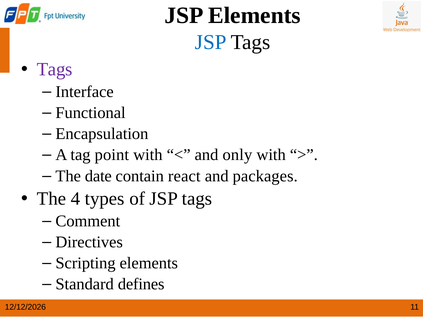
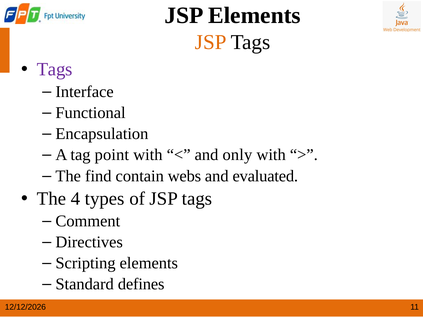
JSP colour: blue -> orange (211, 42)
date: date -> find (98, 176)
react: react -> webs (184, 176)
packages: packages -> evaluated (265, 176)
